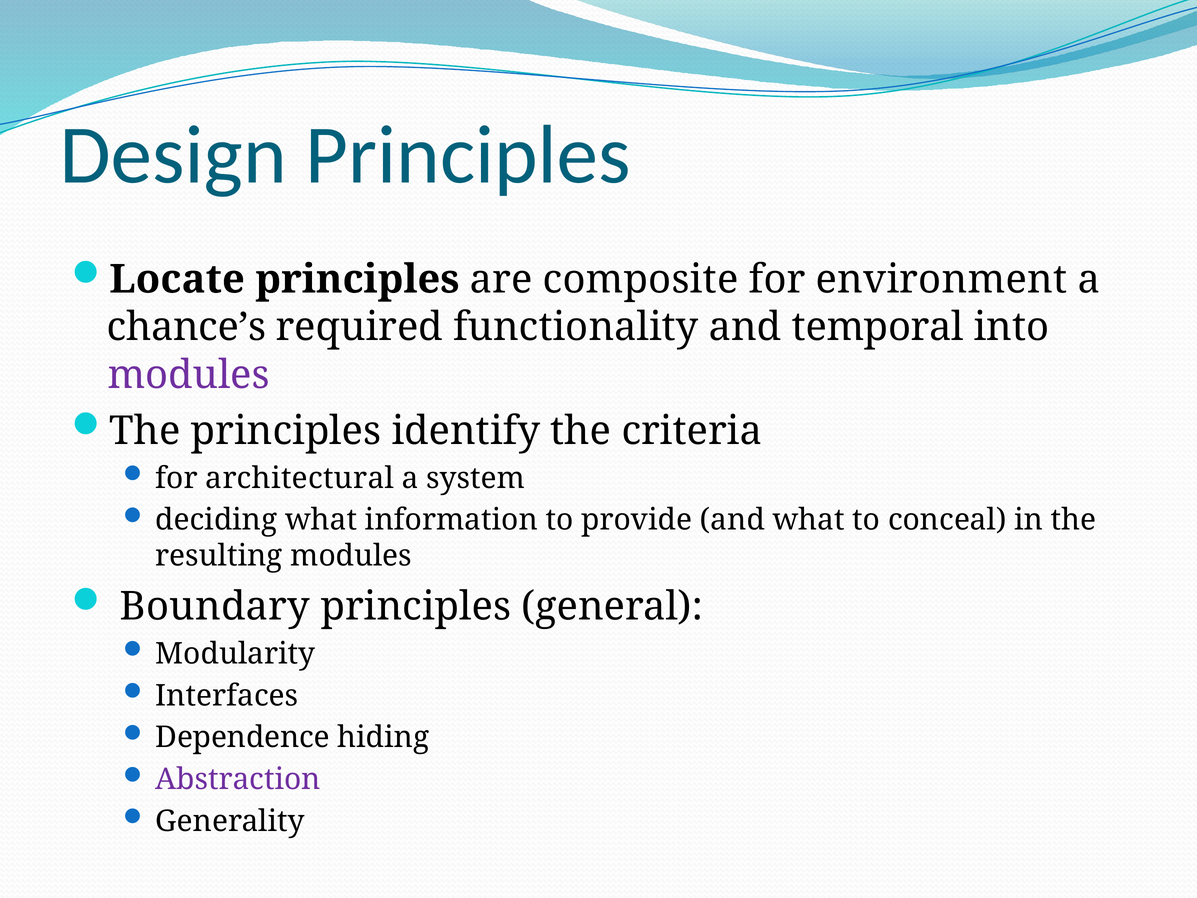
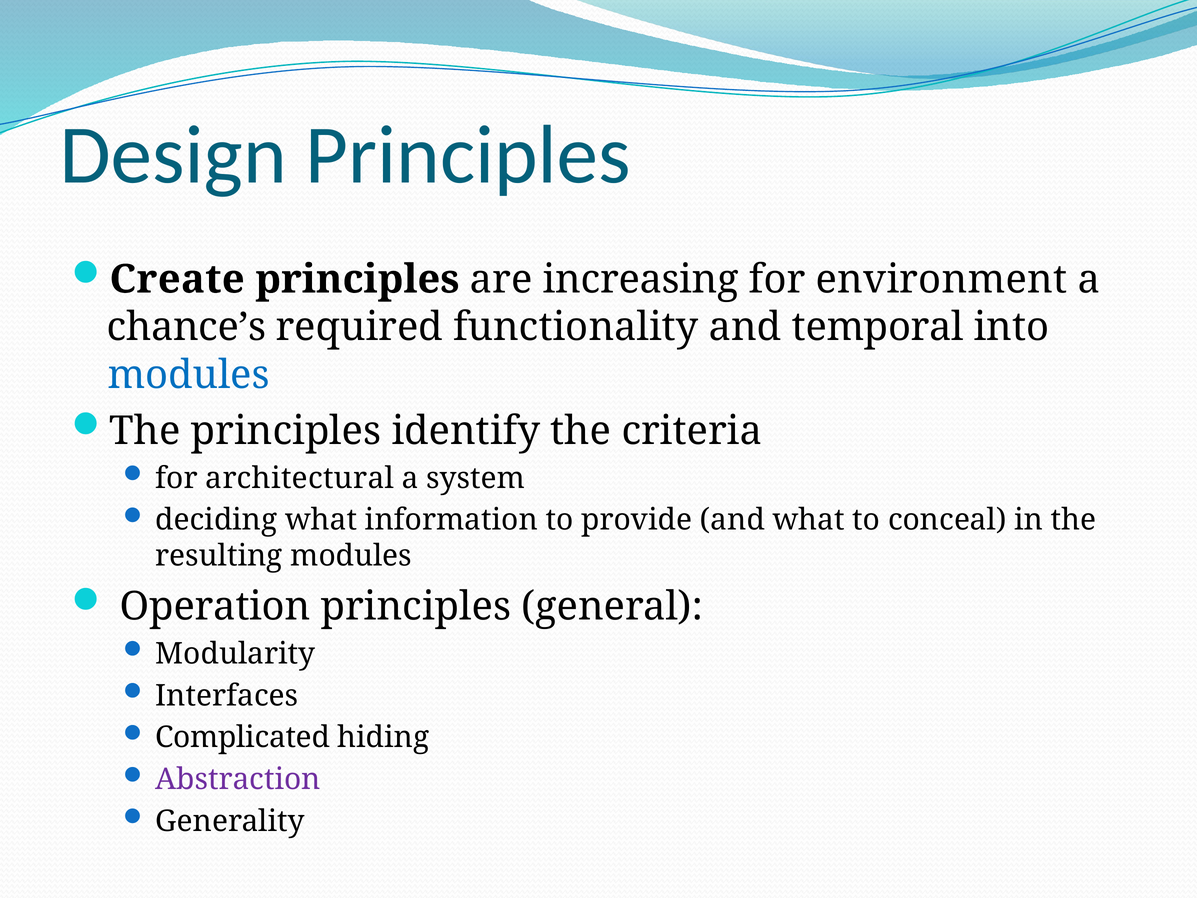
Locate: Locate -> Create (177, 279)
composite: composite -> increasing (641, 279)
modules colour: purple -> blue (189, 375)
Boundary: Boundary -> Operation (215, 606)
Dependence: Dependence -> Complicated (243, 737)
